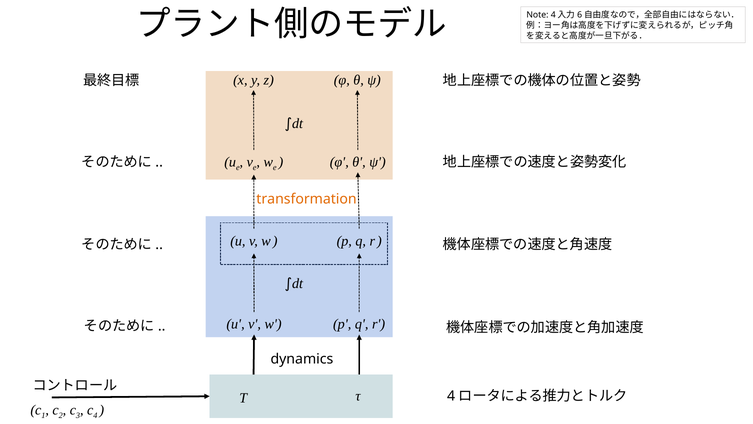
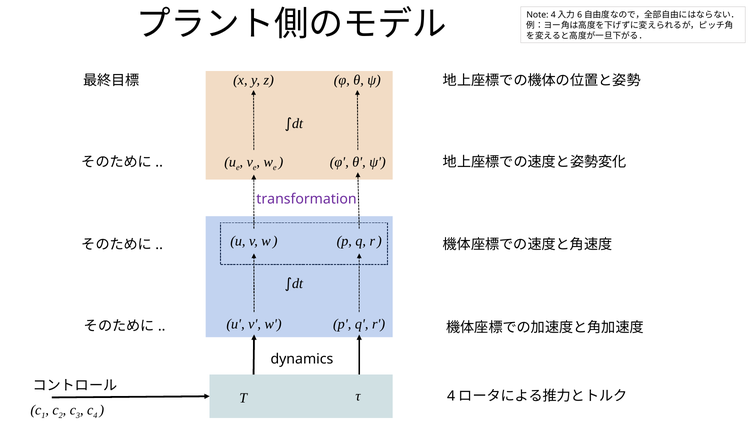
transformation colour: orange -> purple (307, 199)
